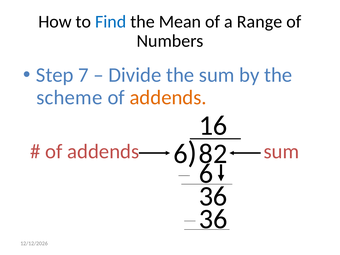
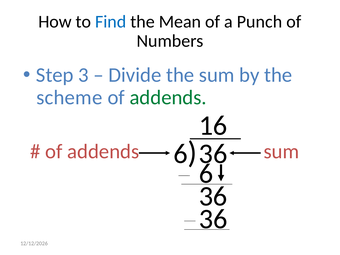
Range: Range -> Punch (260, 22)
Step 7: 7 -> 3 (83, 75)
addends colour: orange -> green (168, 98)
82: 82 -> 36 (213, 154)
